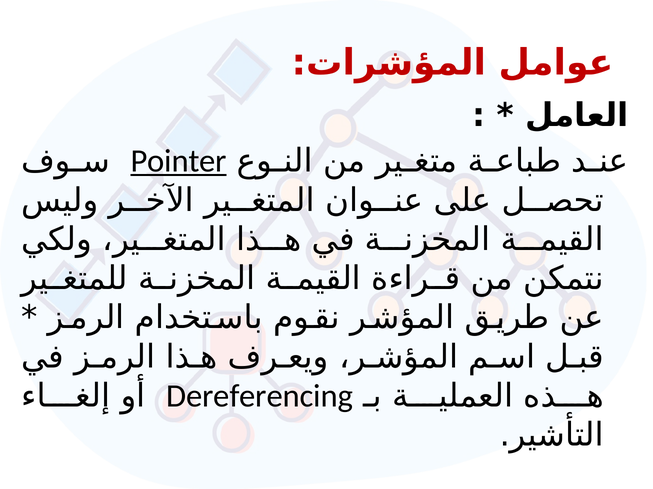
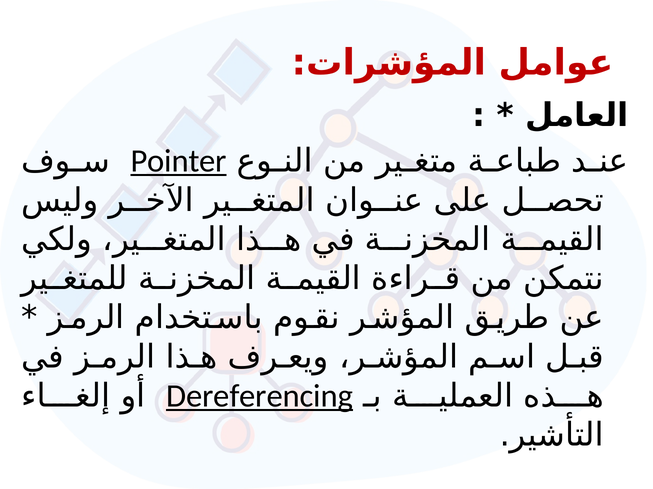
Dereferencing underline: none -> present (260, 397)
